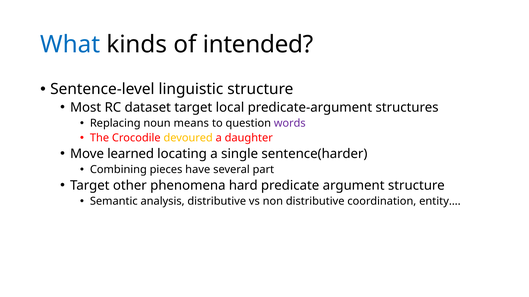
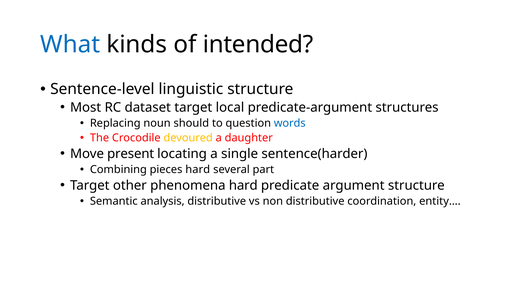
means: means -> should (191, 124)
words colour: purple -> blue (290, 124)
learned: learned -> present (131, 154)
pieces have: have -> hard (198, 170)
